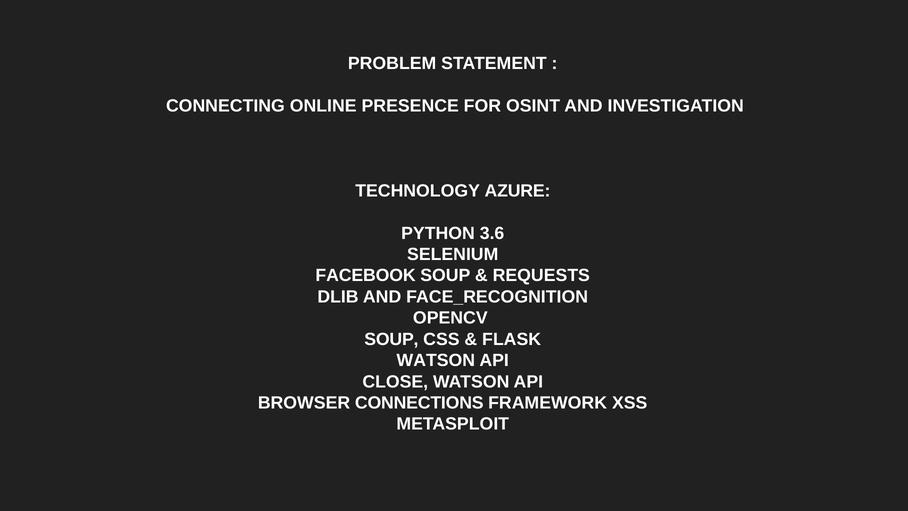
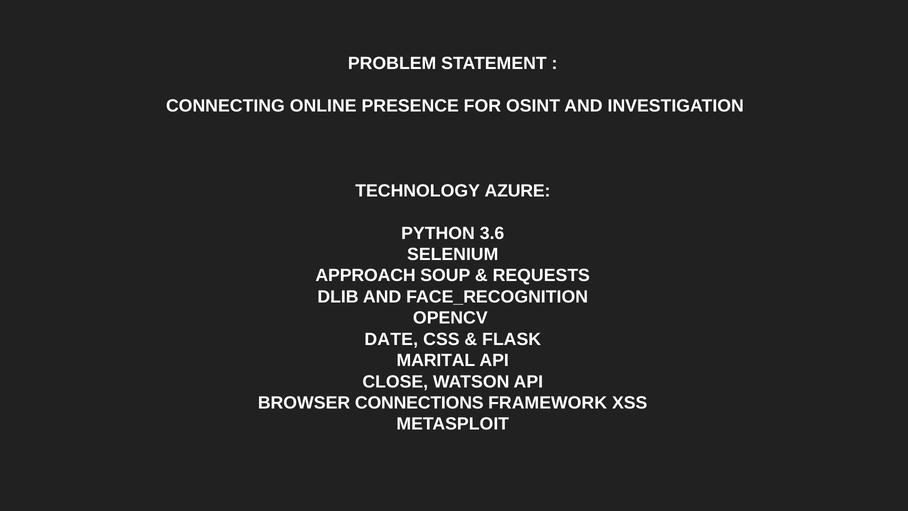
FACEBOOK: FACEBOOK -> APPROACH (366, 276)
SOUP: SOUP -> DATE (391, 339)
WATSON: WATSON -> MARITAL (436, 360)
